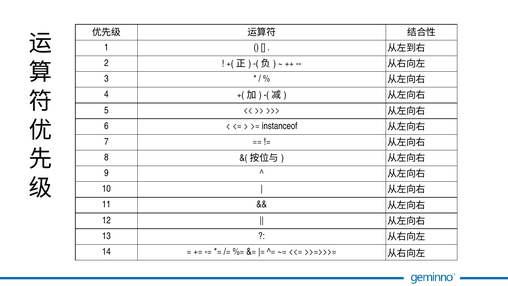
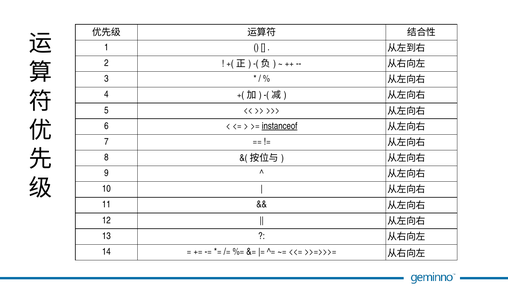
instanceof underline: none -> present (280, 126)
